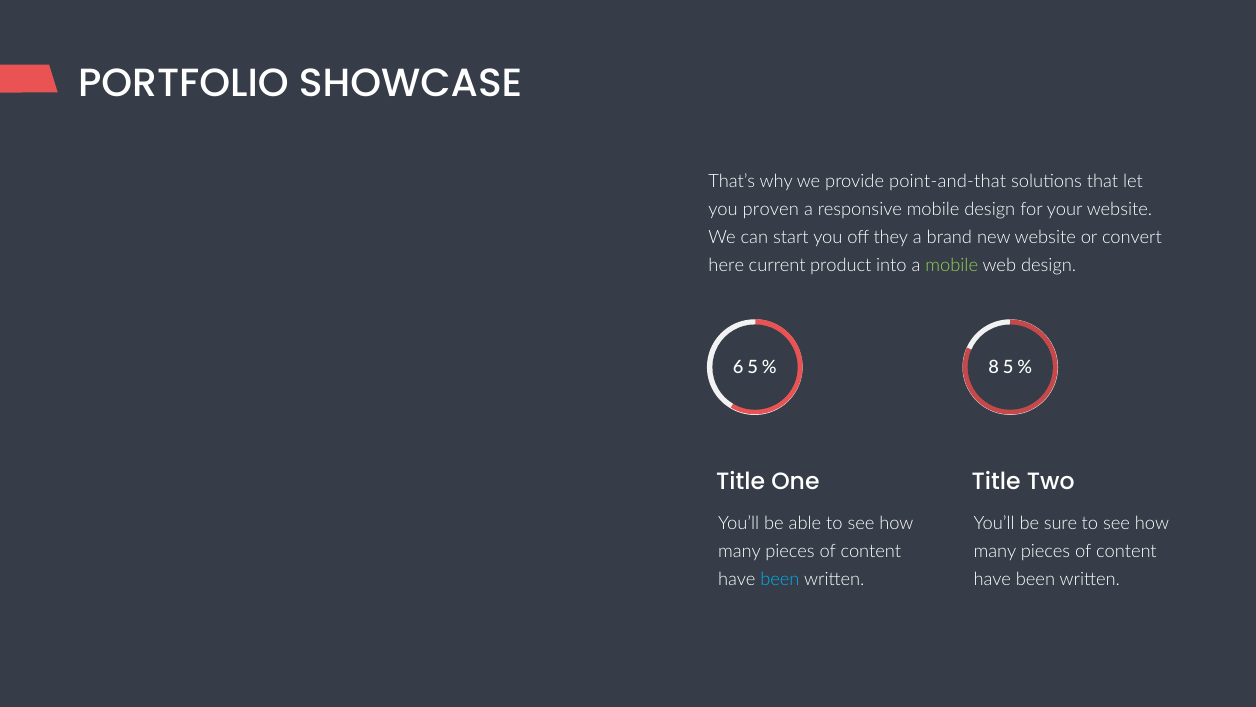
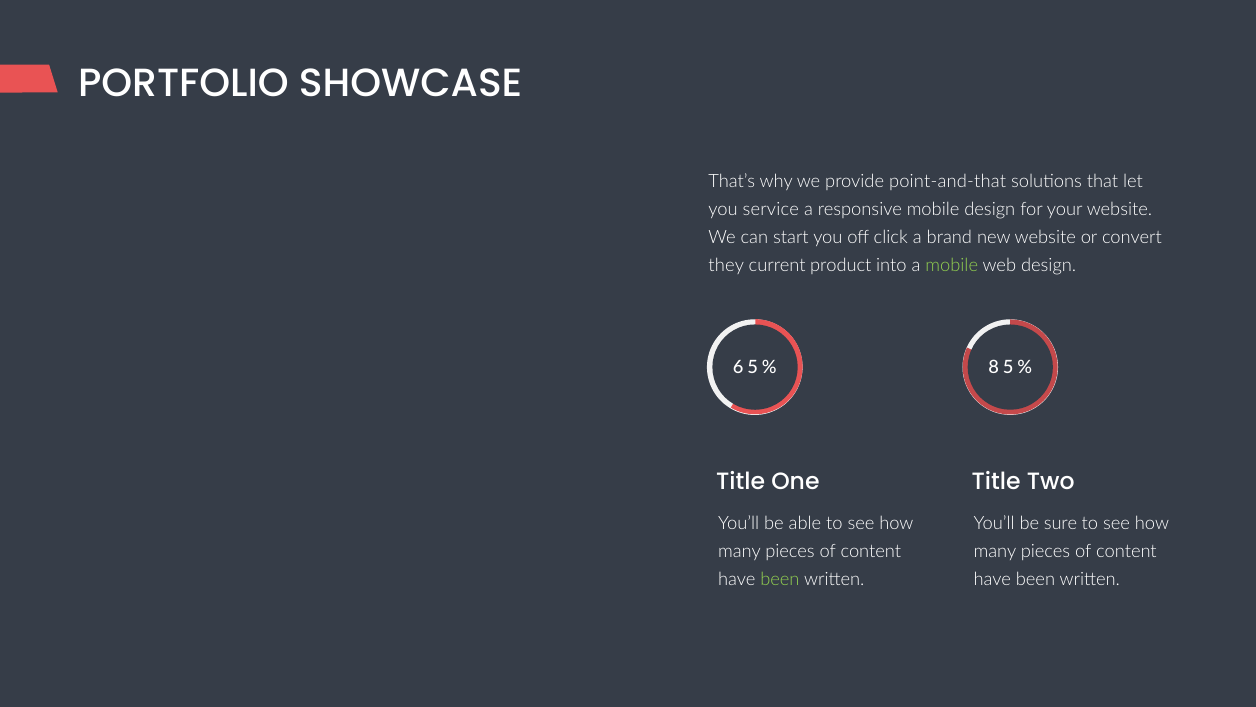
proven: proven -> service (771, 209)
they: they -> click (891, 237)
here: here -> they (726, 266)
been colour: light blue -> light green (780, 580)
